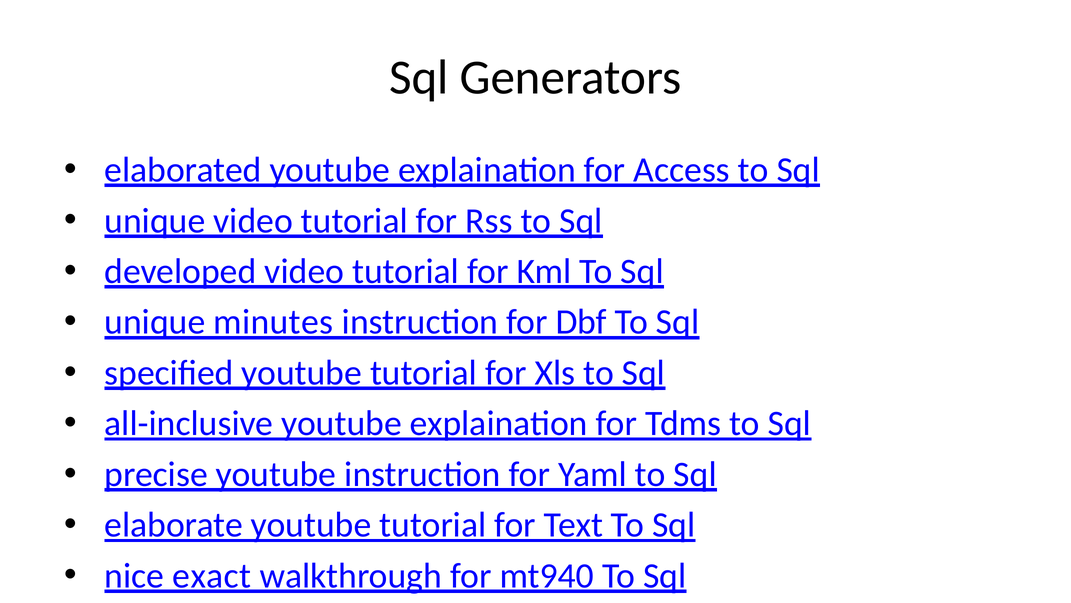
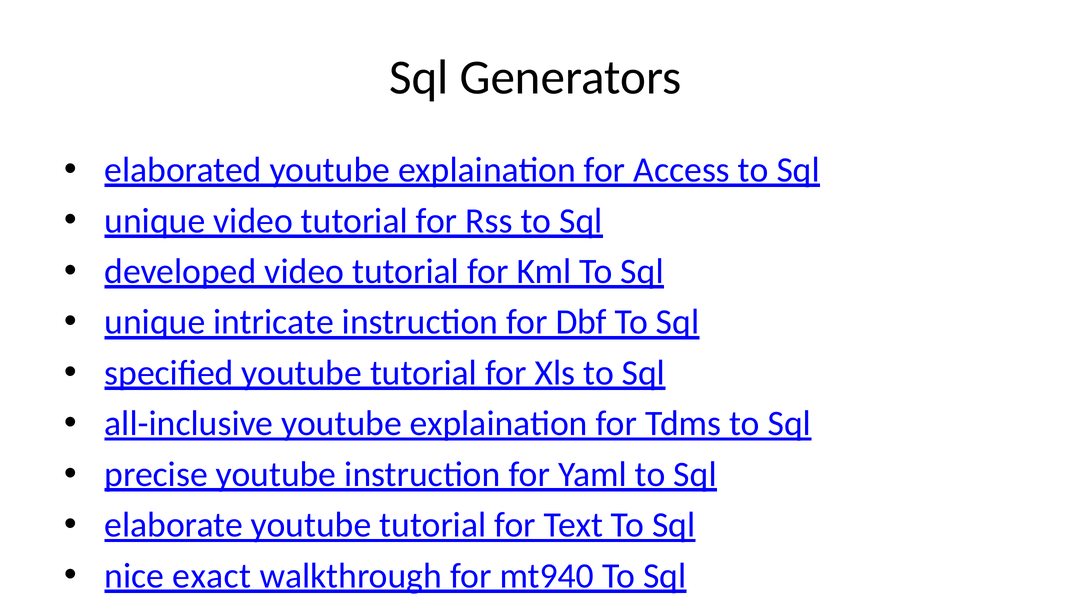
unique minutes: minutes -> intricate (274, 322)
